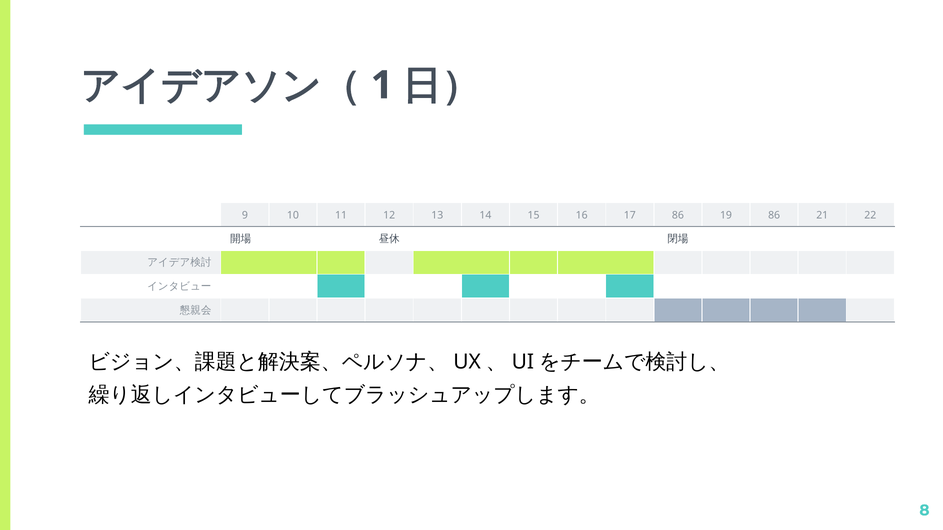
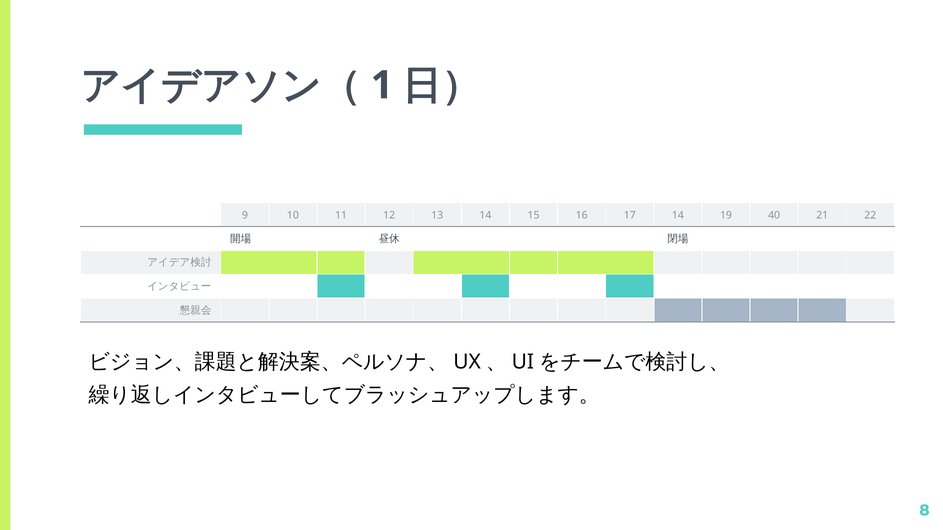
17 86: 86 -> 14 (678, 215)
19 86: 86 -> 40 (774, 215)
